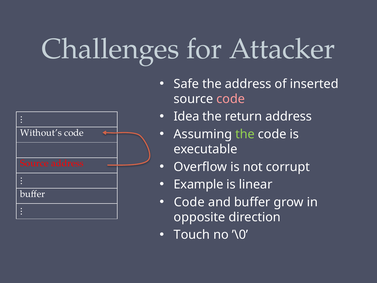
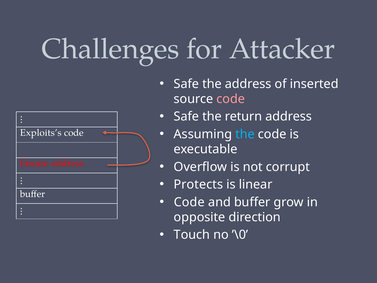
Idea: Idea -> Safe (186, 116)
the colour: light green -> light blue (245, 134)
Without’s: Without’s -> Exploits’s (41, 133)
Source: Source -> Ensure (34, 163)
Example: Example -> Protects (198, 184)
